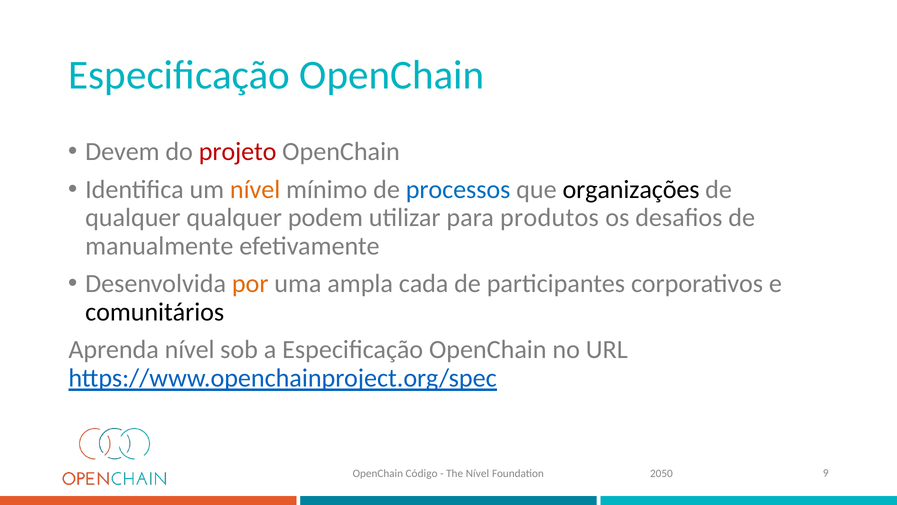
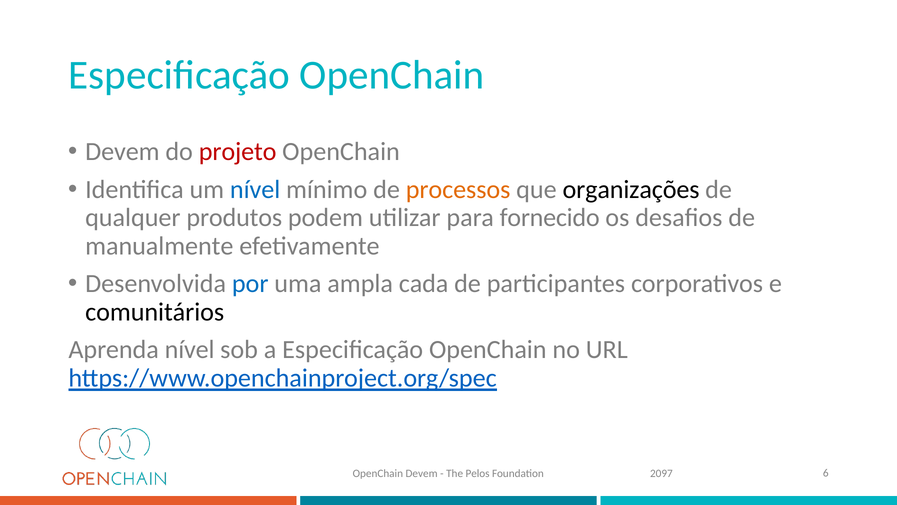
nível colour: orange -> blue (255, 189)
processos colour: blue -> orange (458, 189)
qualquer qualquer: qualquer -> produtos (234, 218)
produtos: produtos -> fornecido (550, 218)
por colour: orange -> blue (250, 283)
2050: 2050 -> 2097 (661, 473)
OpenChain Código: Código -> Devem (422, 473)
The Nível: Nível -> Pelos (478, 473)
9: 9 -> 6 (826, 473)
